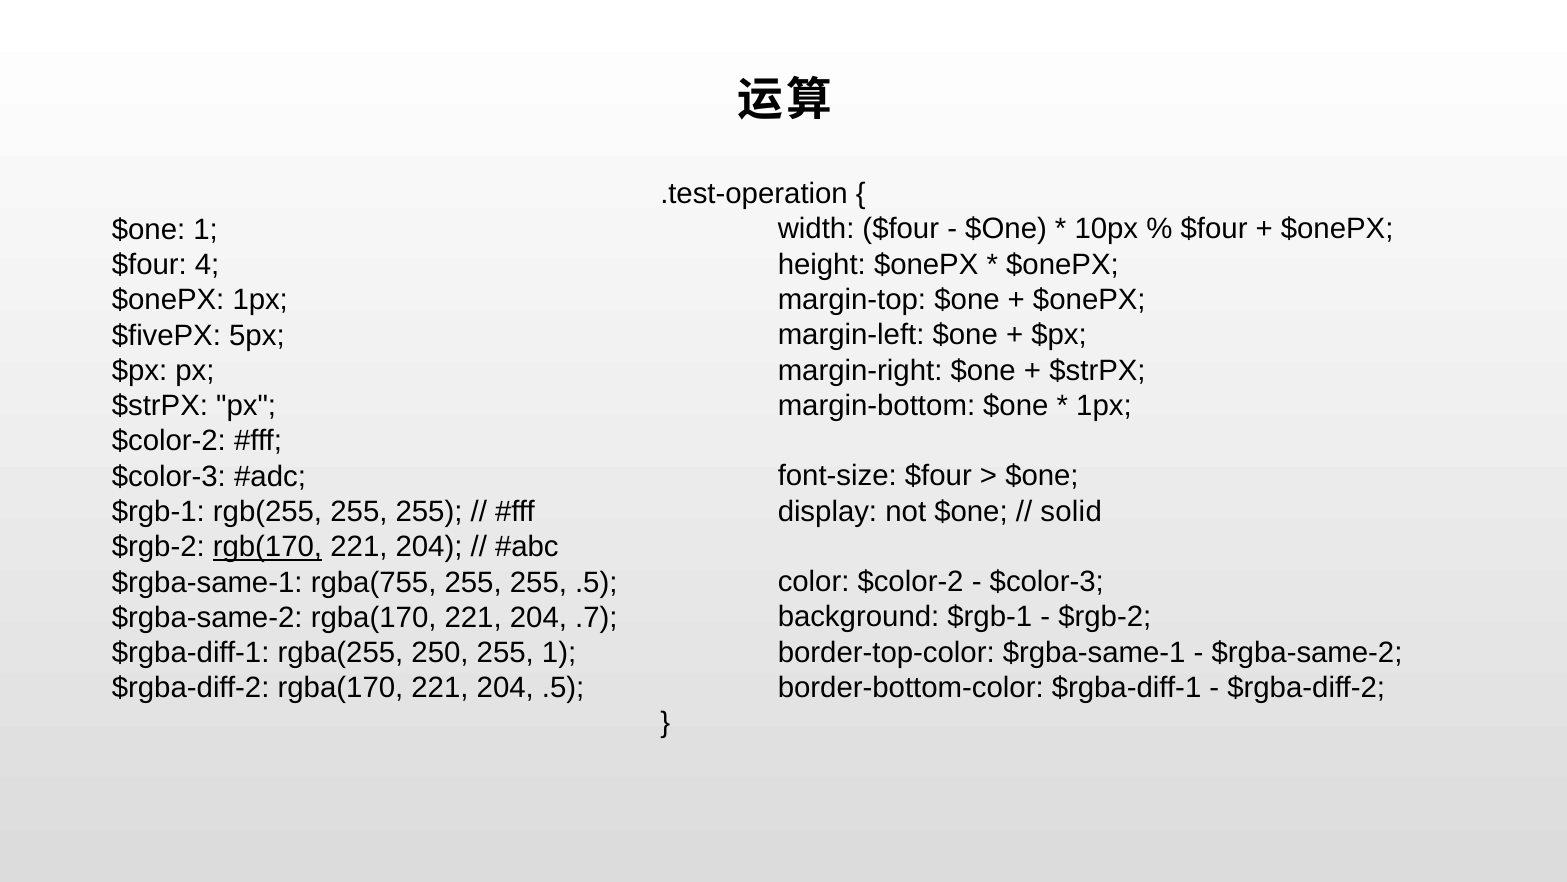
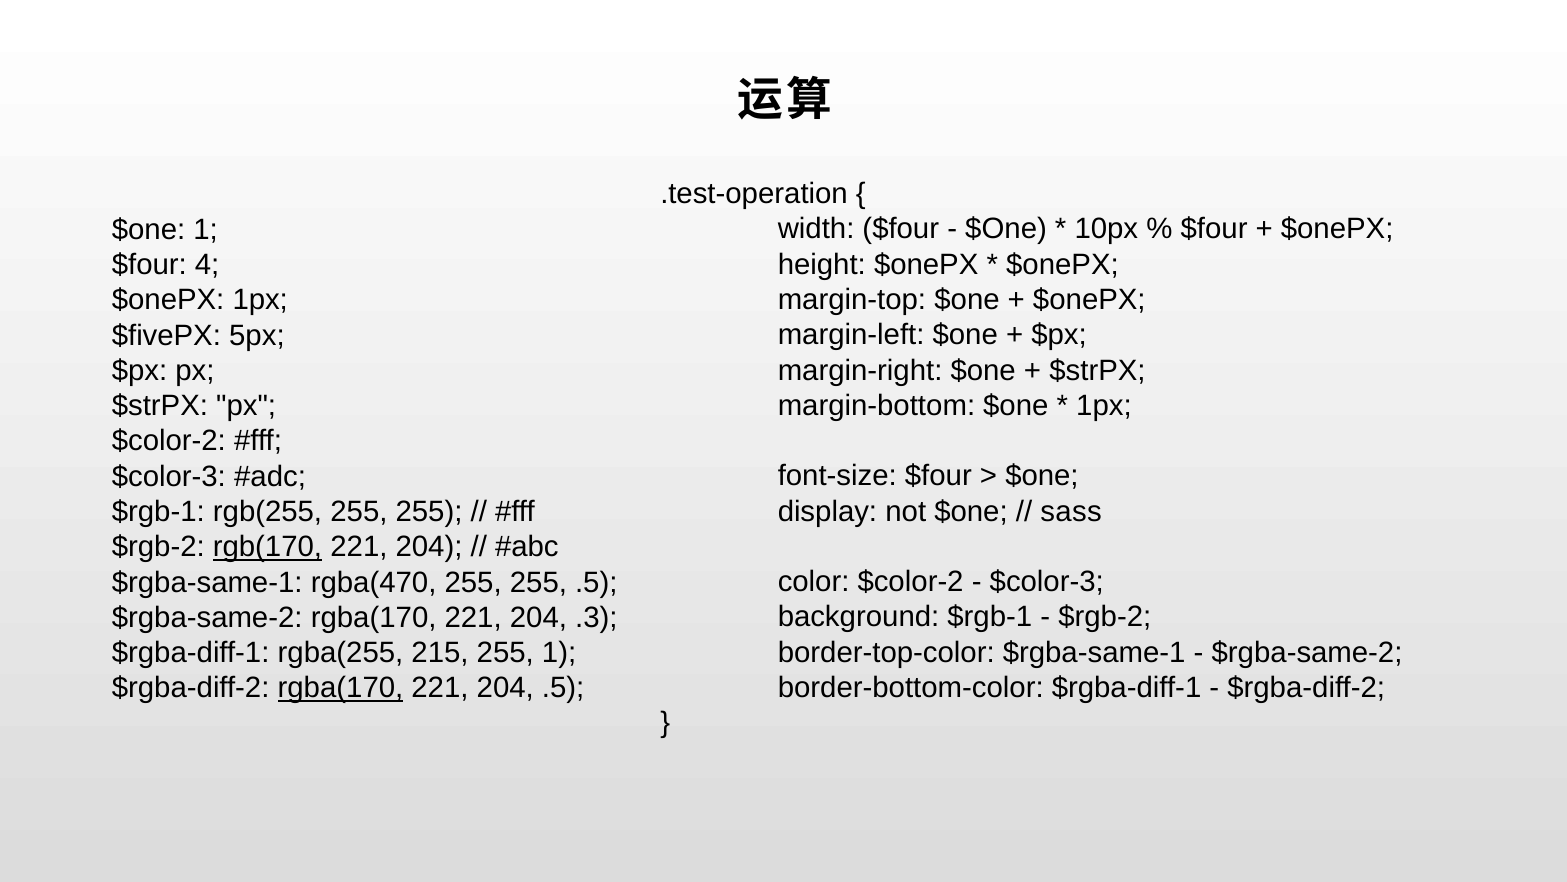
solid: solid -> sass (1071, 511)
rgba(755: rgba(755 -> rgba(470 (374, 582)
.7: .7 -> .3 (596, 617)
250: 250 -> 215 (440, 652)
rgba(170 underline: none -> present (340, 688)
